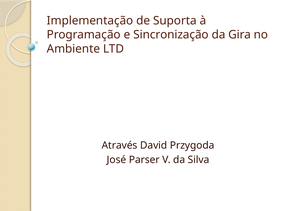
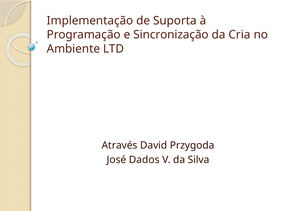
Gira: Gira -> Cria (239, 35)
Parser: Parser -> Dados (144, 160)
